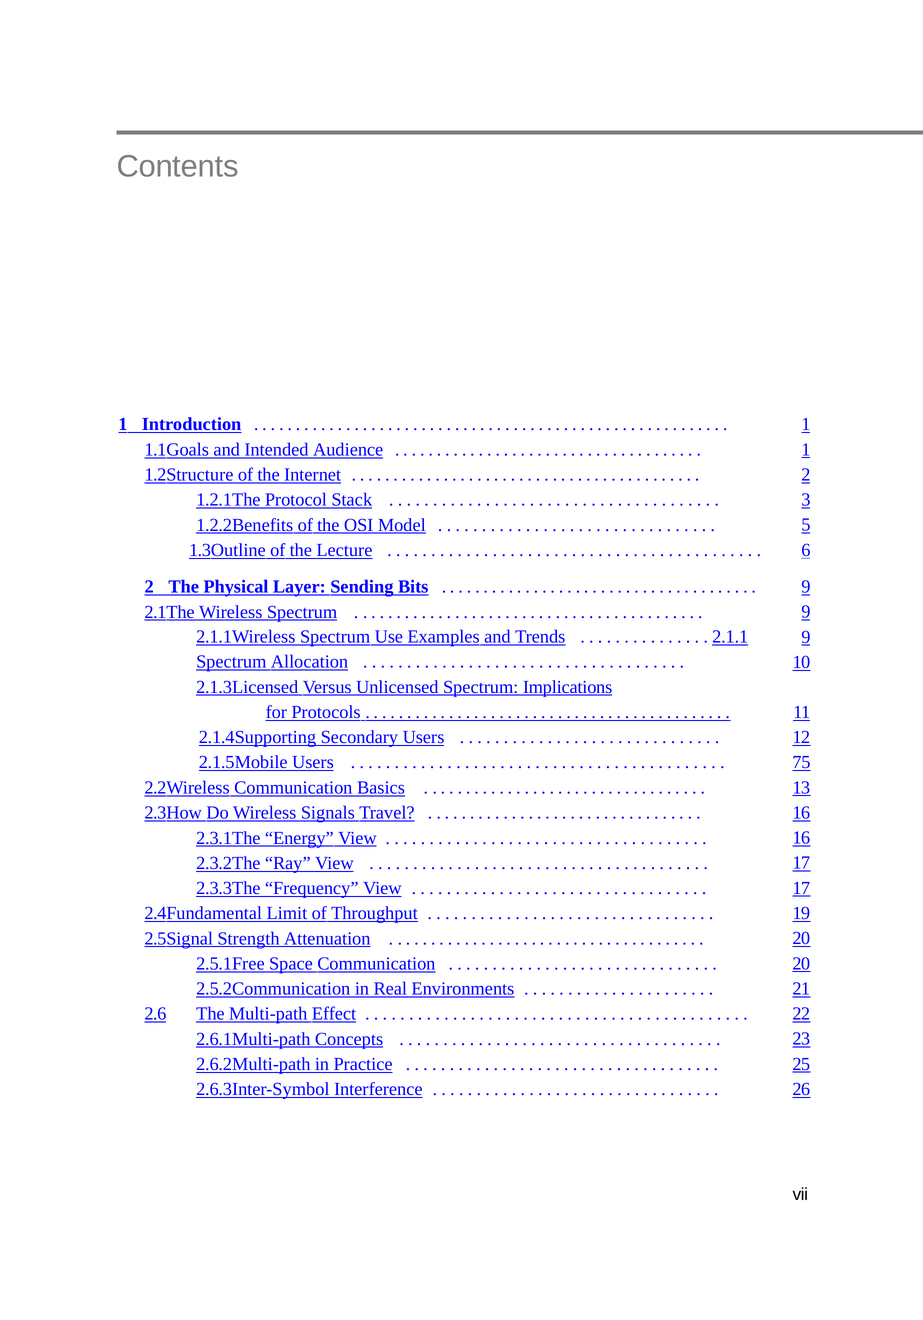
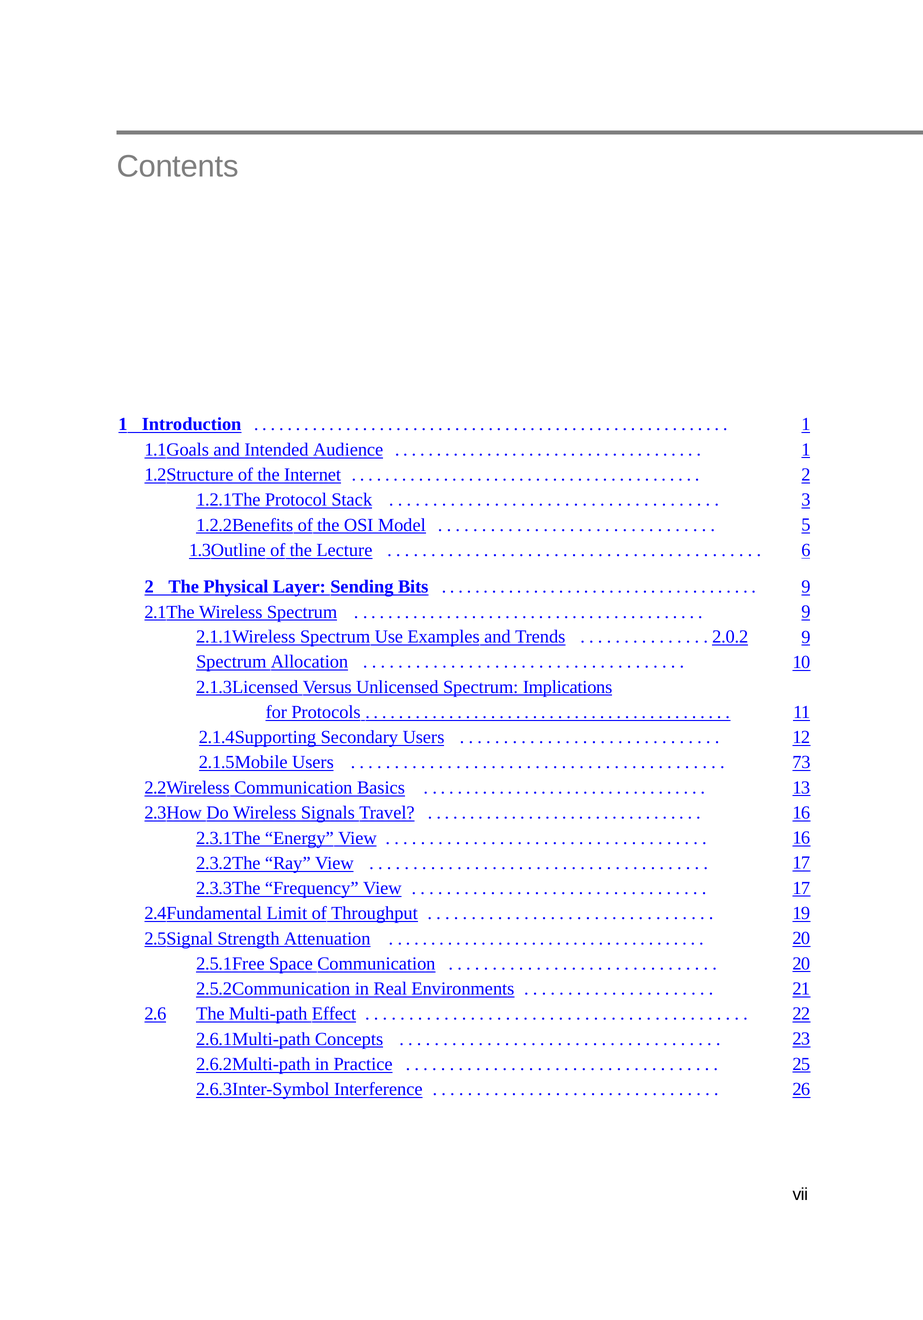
2.1.1: 2.1.1 -> 2.0.2 (730, 637)
75: 75 -> 73 (801, 762)
